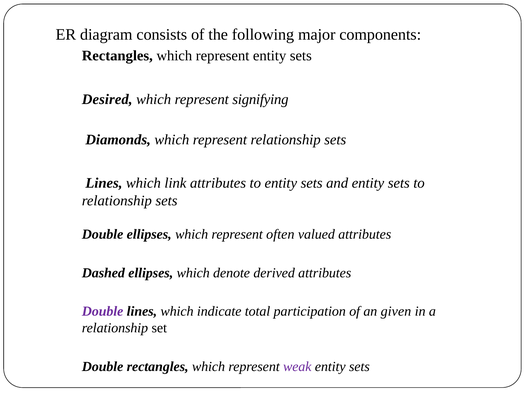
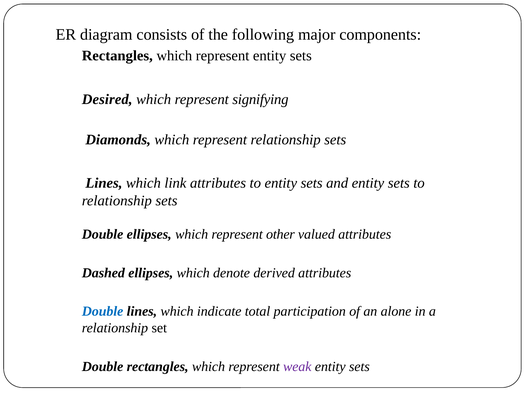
often: often -> other (280, 235)
Double colour: purple -> blue (103, 312)
given: given -> alone (396, 312)
